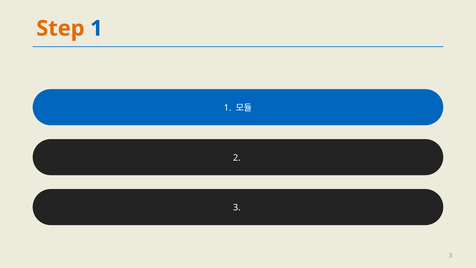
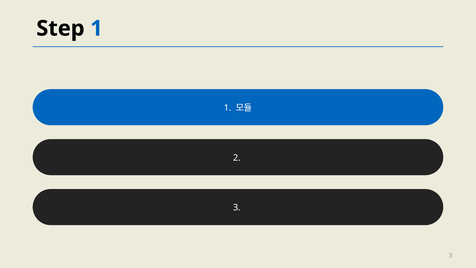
Step colour: orange -> black (60, 28)
